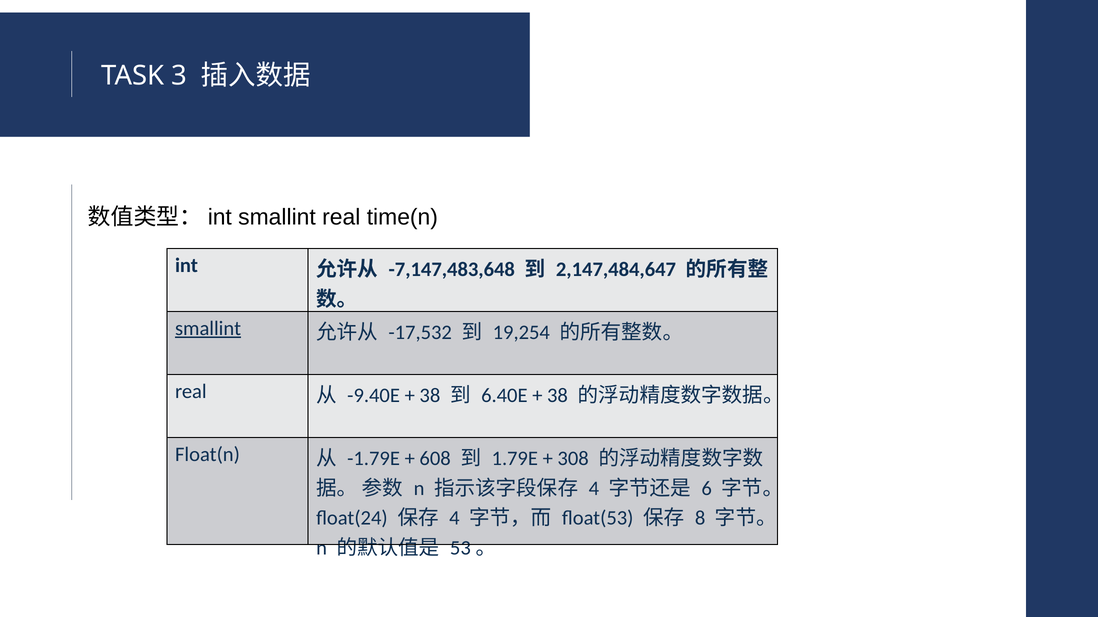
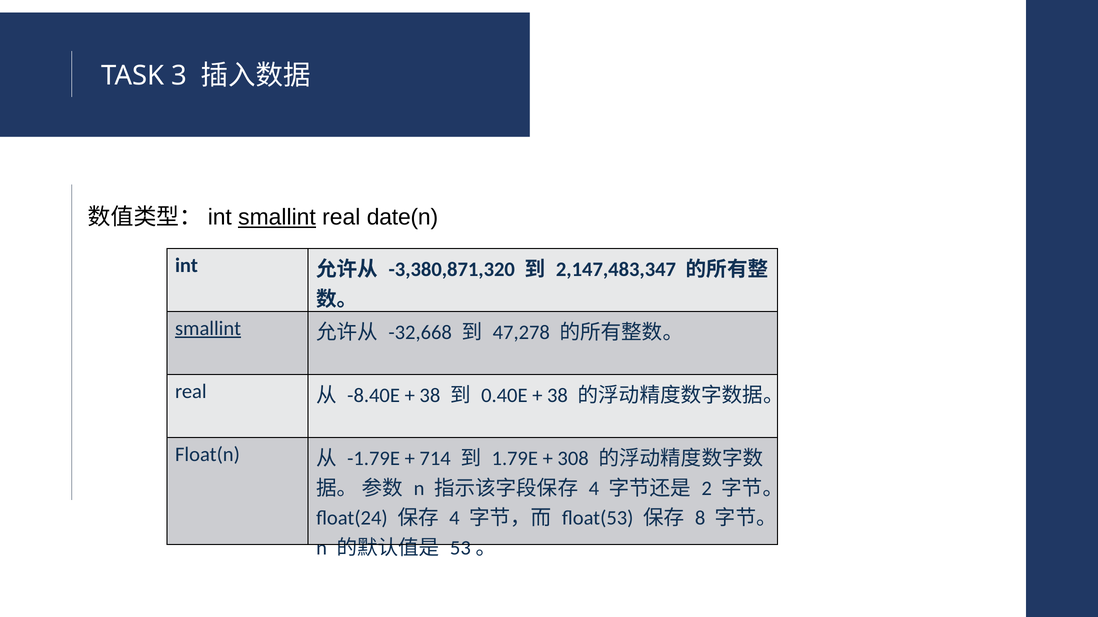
smallint underline: none -> present (277, 218)
time(n: time(n -> date(n (402, 218)
-7,147,483,648: -7,147,483,648 -> -3,380,871,320 (452, 270)
2,147,484,647: 2,147,484,647 -> 2,147,483,347 (616, 270)
-17,532: -17,532 -> -32,668 (420, 333)
19,254: 19,254 -> 47,278 (521, 333)
-9.40E: -9.40E -> -8.40E (374, 396)
6.40E: 6.40E -> 0.40E (504, 396)
608: 608 -> 714 (435, 459)
6: 6 -> 2 (707, 489)
